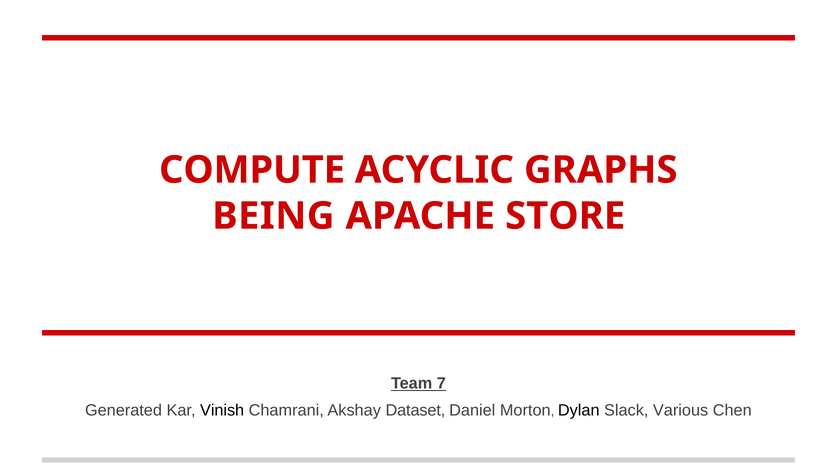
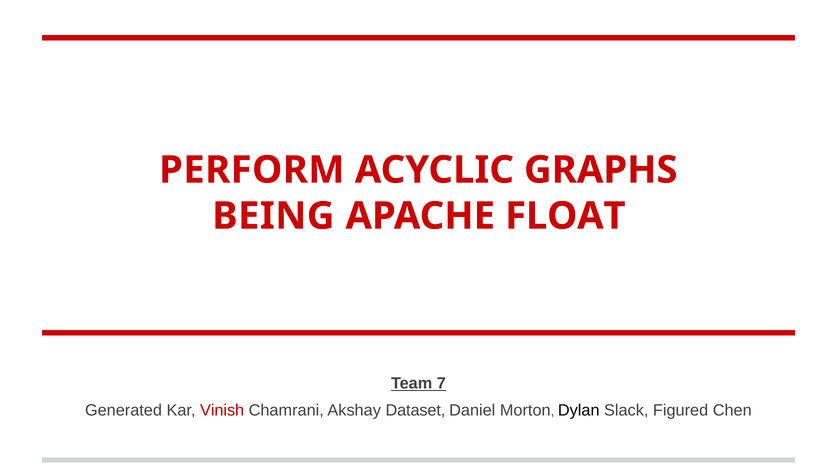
COMPUTE: COMPUTE -> PERFORM (252, 170)
STORE: STORE -> FLOAT (565, 216)
Vinish colour: black -> red (222, 410)
Various: Various -> Figured (681, 410)
